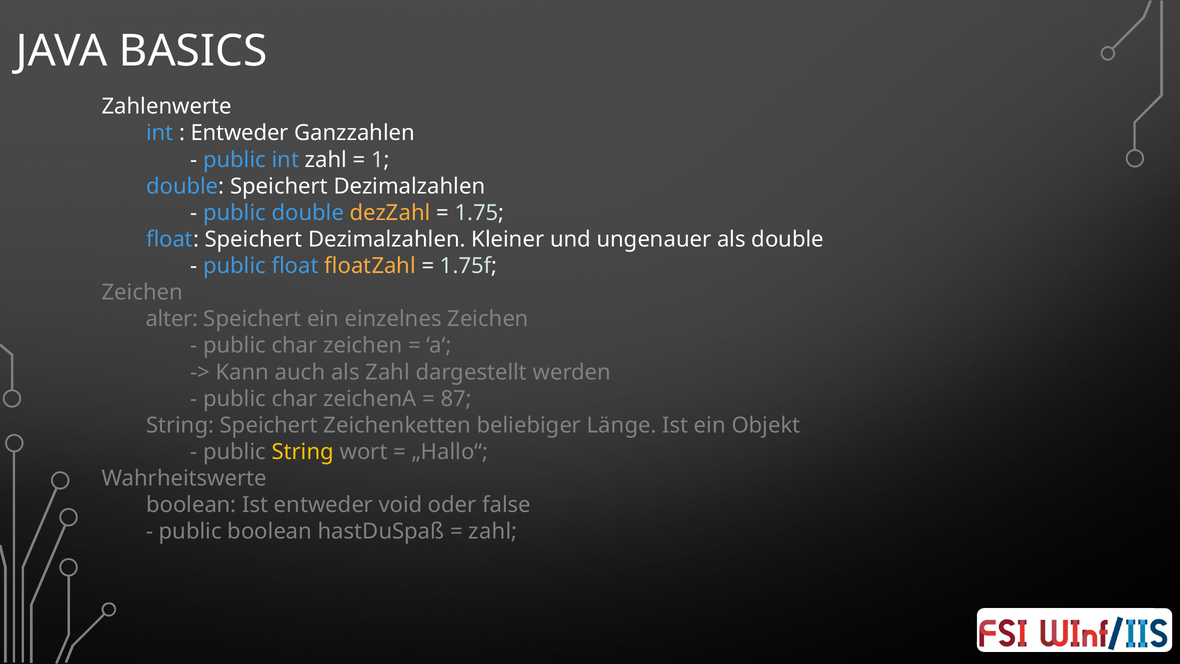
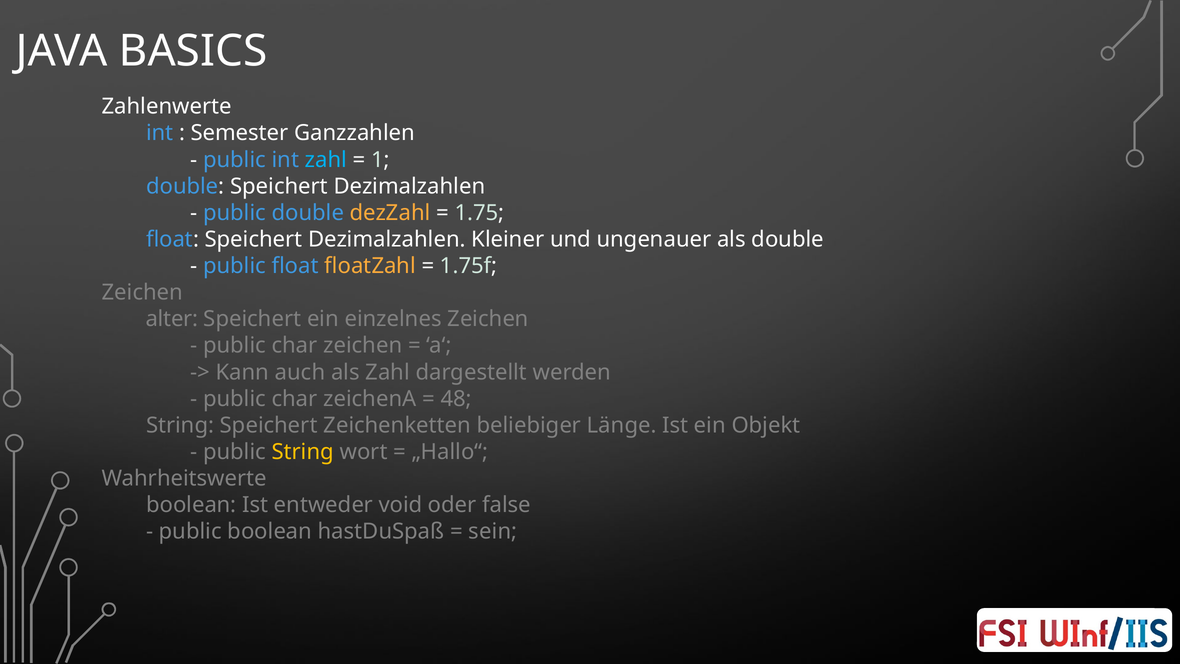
Entweder: Entweder -> Semester (240, 133)
zahl colour: white -> light blue (326, 160)
87: 87 -> 48 (456, 399)
zahl: zahl -> sein (493, 531)
